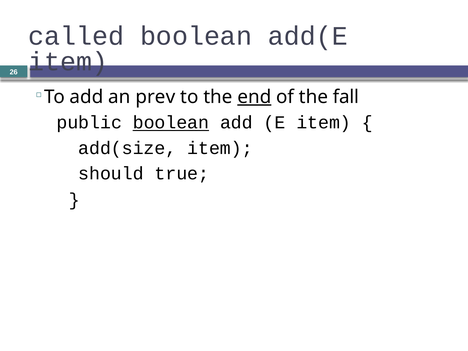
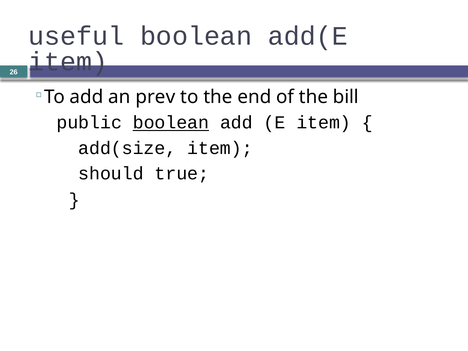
called: called -> useful (76, 36)
end underline: present -> none (254, 97)
fall: fall -> bill (346, 97)
